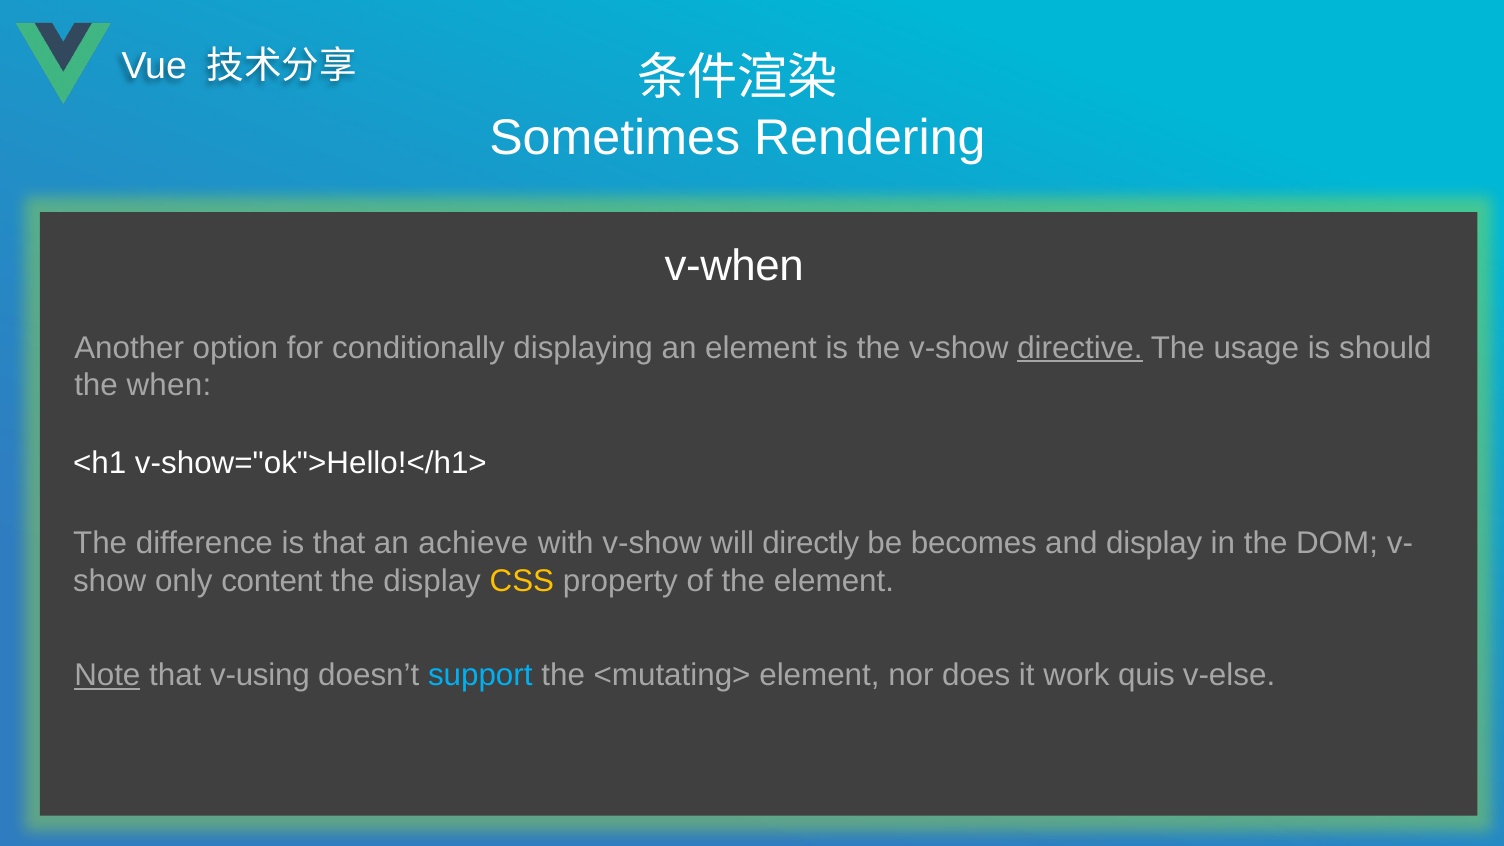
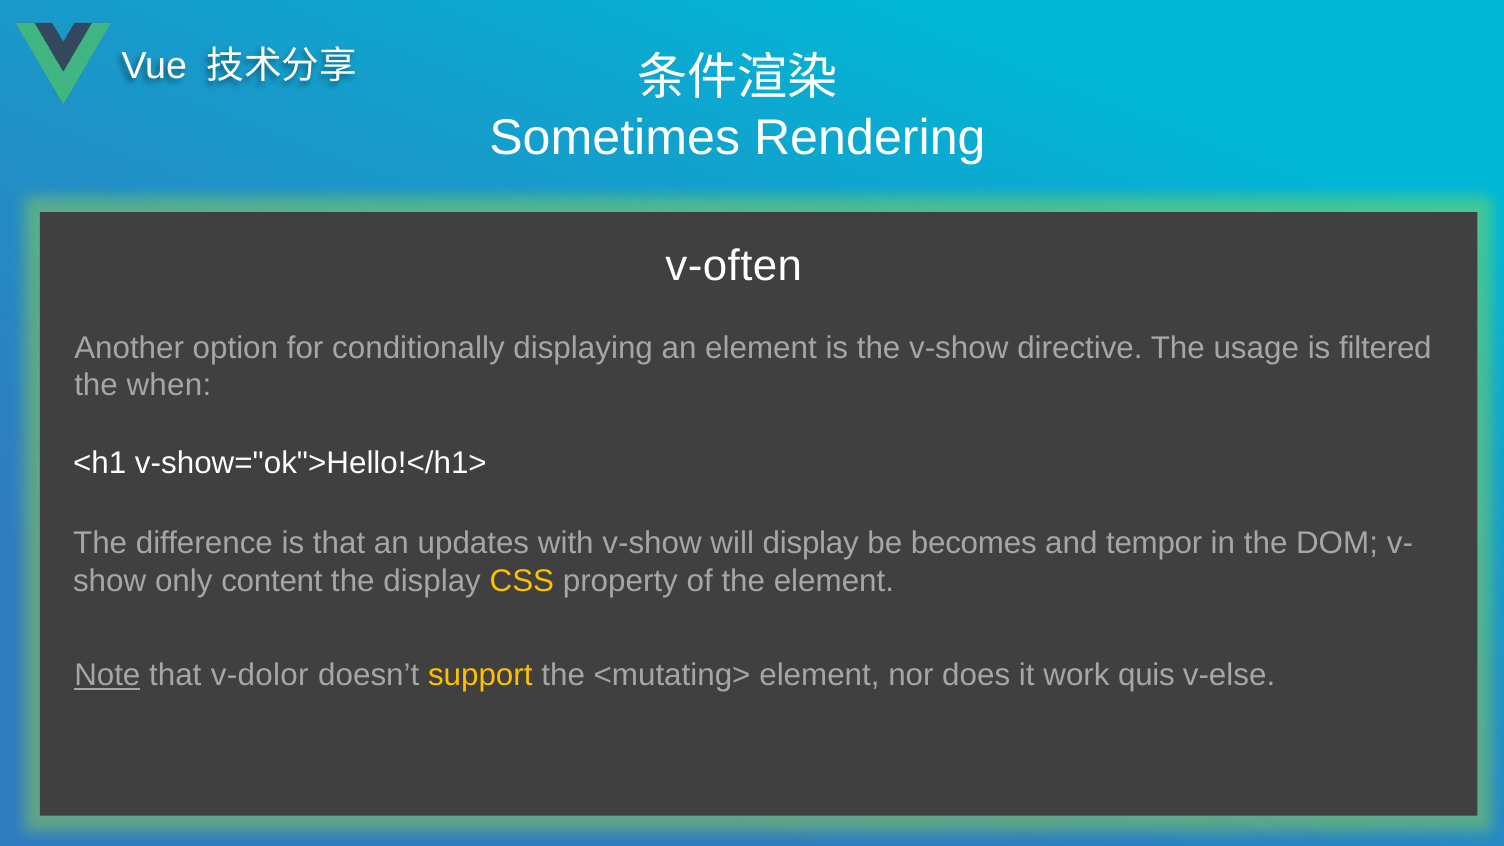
v-when: v-when -> v-often (734, 266)
directive underline: present -> none (1080, 348)
should: should -> filtered (1385, 348)
achieve: achieve -> updates (473, 543)
will directly: directly -> display (811, 543)
and display: display -> tempor (1154, 543)
v-using: v-using -> v-dolor (260, 675)
support colour: light blue -> yellow (480, 675)
